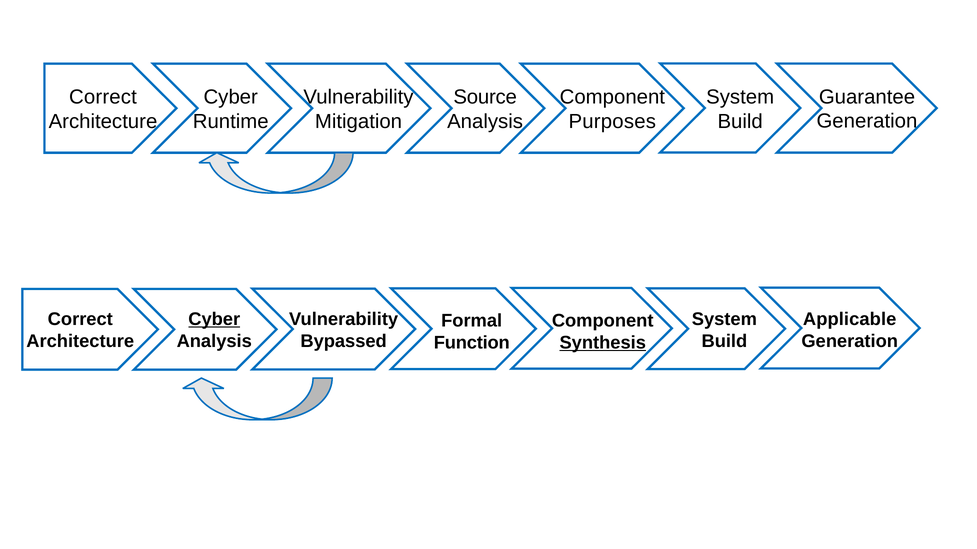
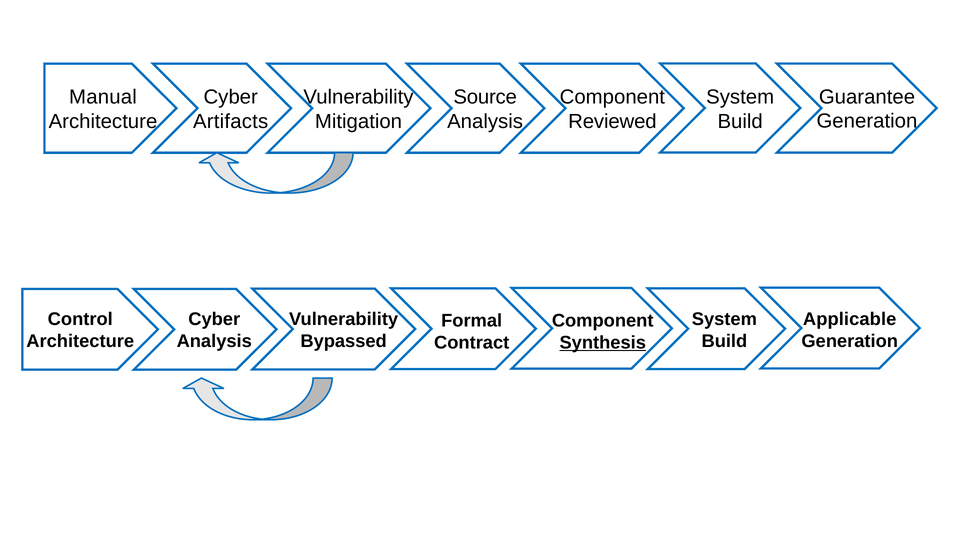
Correct: Correct -> Manual (103, 97)
Runtime: Runtime -> Artifacts (231, 122)
Purposes: Purposes -> Reviewed (612, 122)
Correct: Correct -> Control (80, 319)
Cyber underline: present -> none (214, 319)
Function: Function -> Contract (472, 343)
